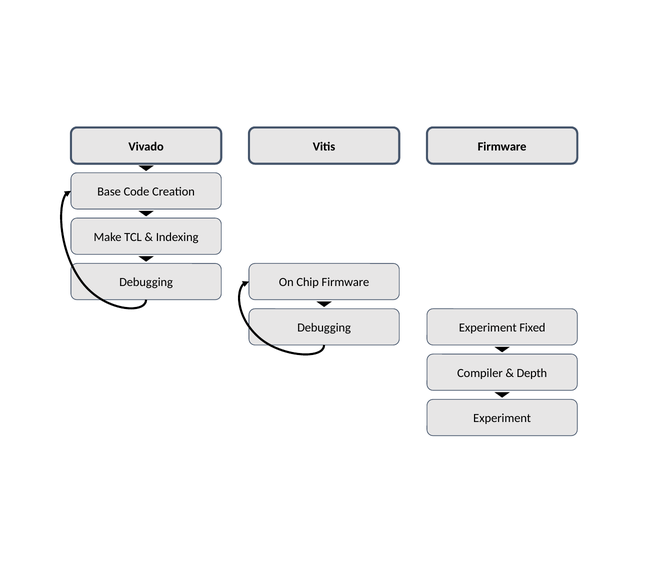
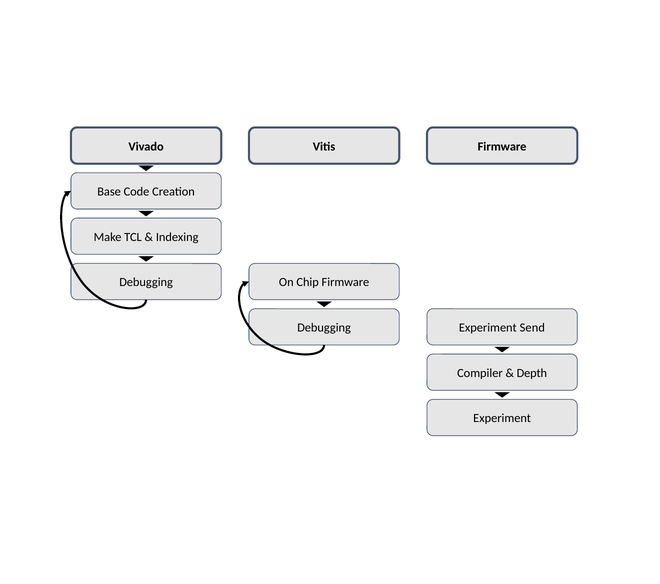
Fixed: Fixed -> Send (532, 328)
